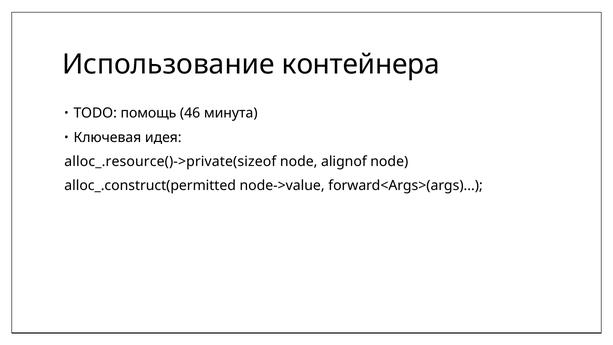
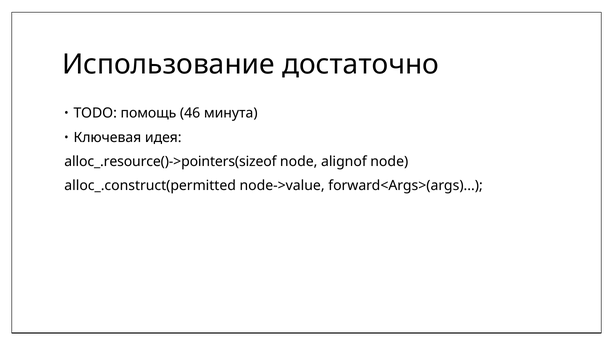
контейнера: контейнера -> достаточно (361, 65)
alloc_.resource()->private(sizeof: alloc_.resource()->private(sizeof -> alloc_.resource()->pointers(sizeof (170, 161)
